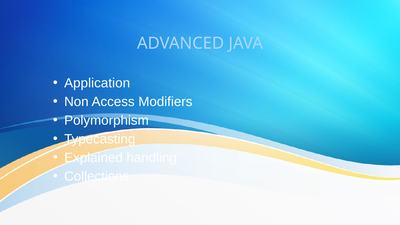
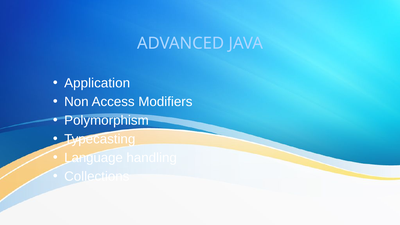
Explained: Explained -> Language (94, 158)
